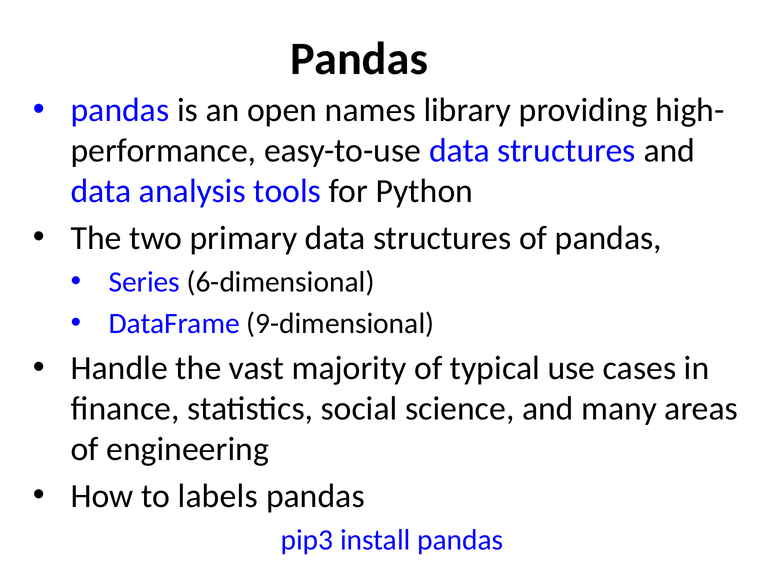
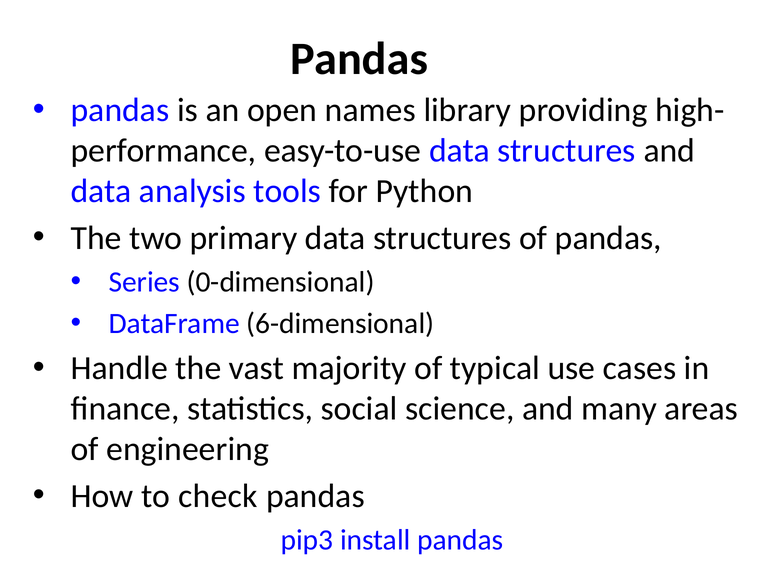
6-dimensional: 6-dimensional -> 0-dimensional (281, 282)
9-dimensional: 9-dimensional -> 6-dimensional (340, 324)
labels: labels -> check (218, 496)
